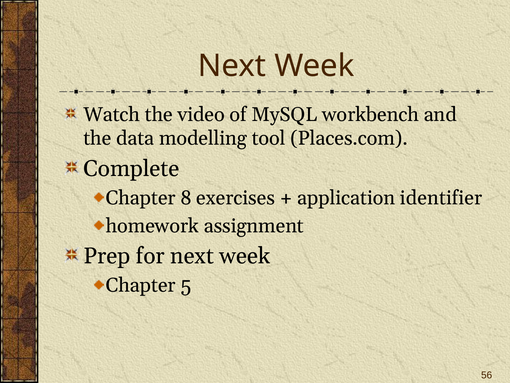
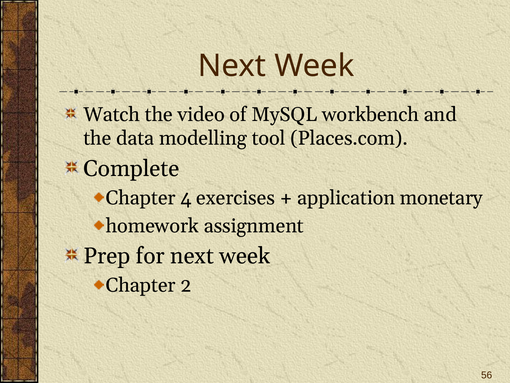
8: 8 -> 4 (186, 198)
identifier: identifier -> monetary (441, 198)
5: 5 -> 2 (186, 285)
